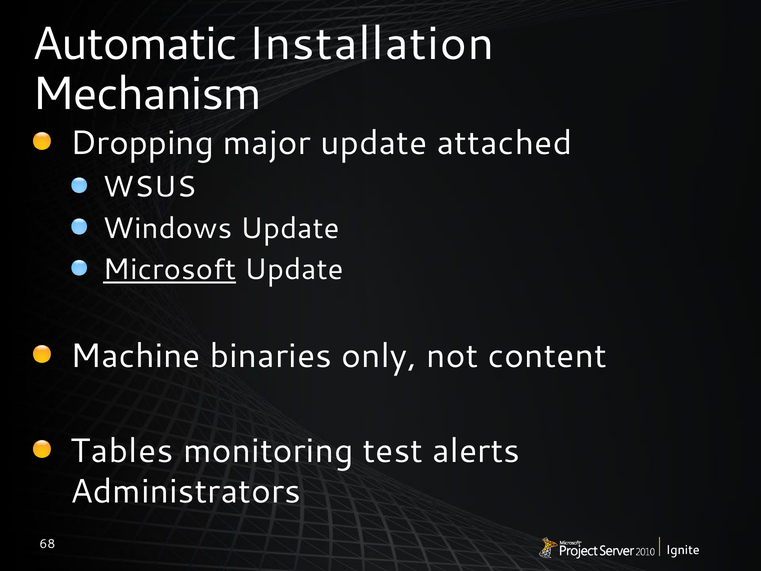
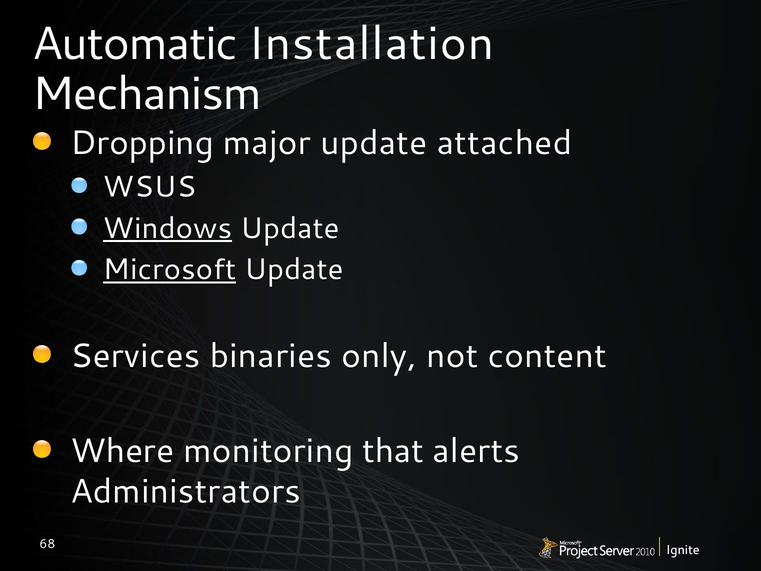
Windows underline: none -> present (168, 228)
Machine: Machine -> Services (135, 356)
Tables: Tables -> Where (122, 451)
test: test -> that (393, 451)
